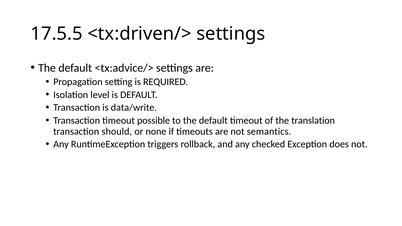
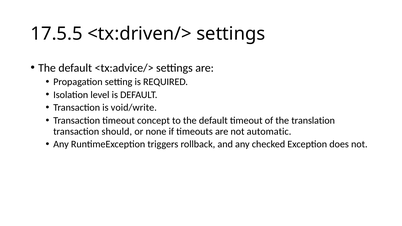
data/write: data/write -> void/write (134, 108)
possible: possible -> concept (154, 121)
semantics: semantics -> automatic (269, 131)
